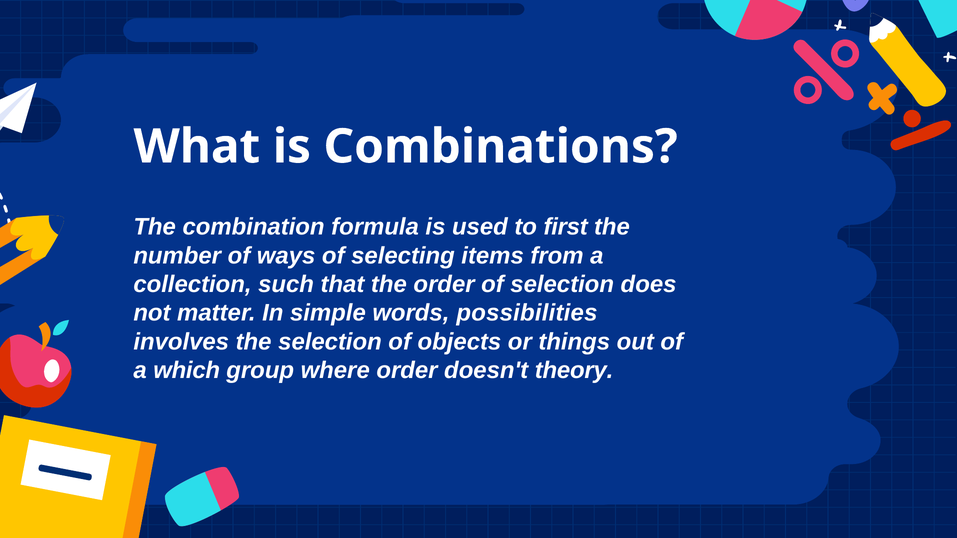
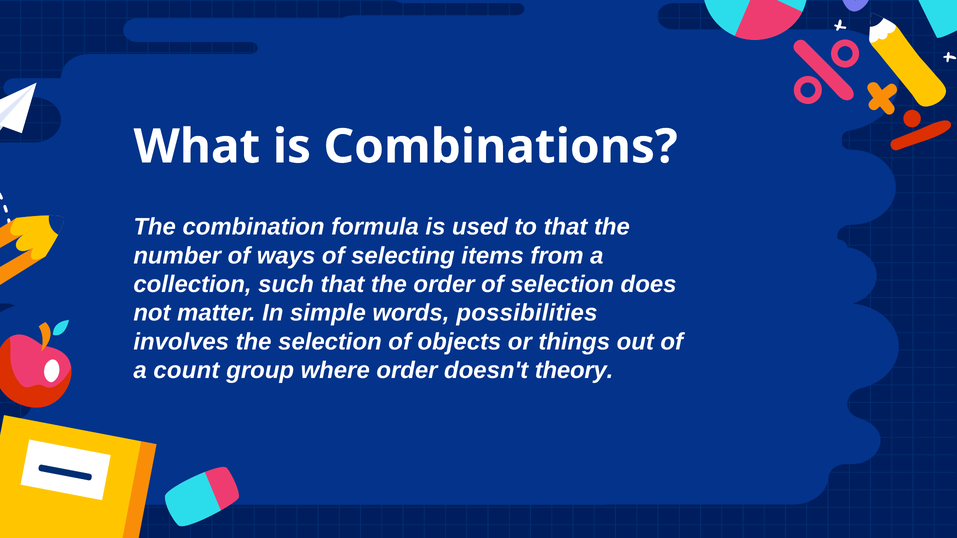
to first: first -> that (566, 227)
which: which -> count (186, 371)
